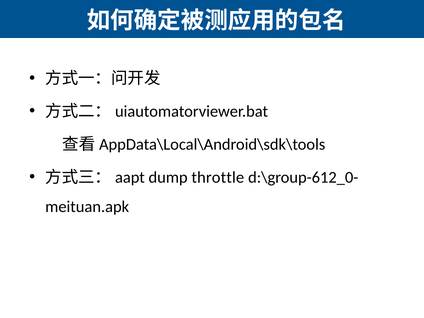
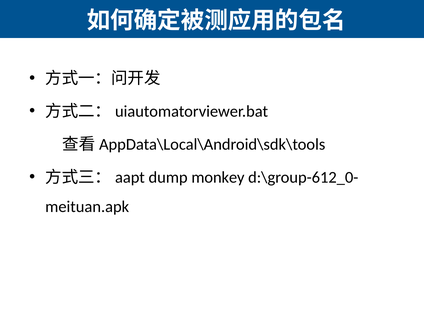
throttle: throttle -> monkey (218, 177)
